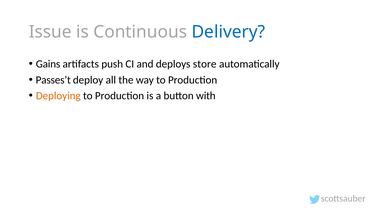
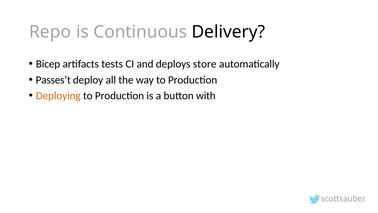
Issue: Issue -> Repo (50, 32)
Delivery colour: blue -> black (228, 32)
Gains: Gains -> Bicep (48, 64)
push: push -> tests (112, 64)
